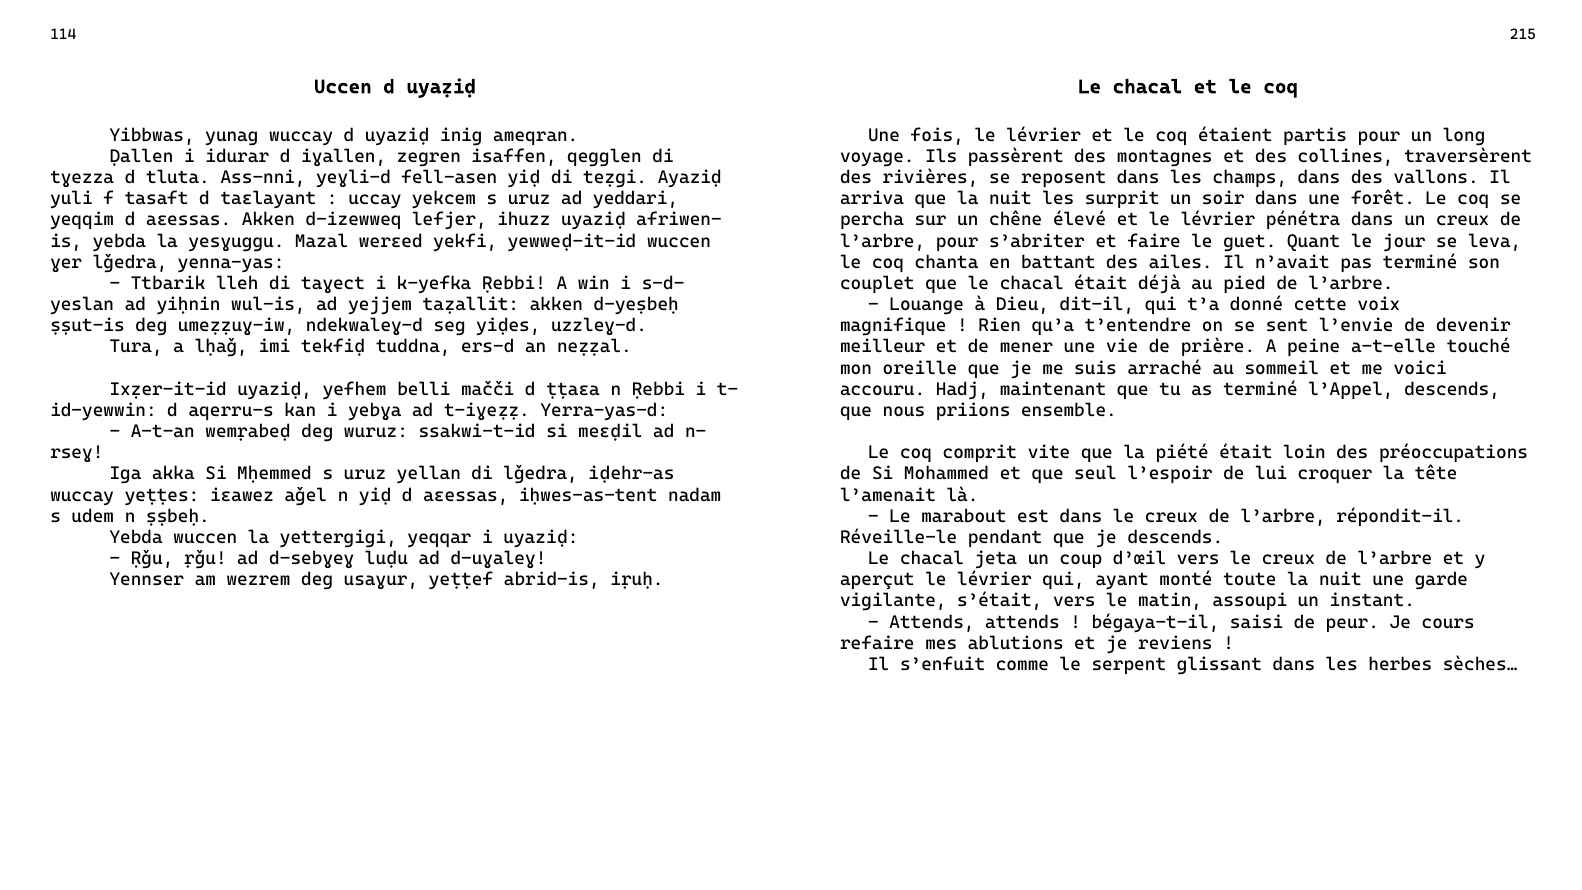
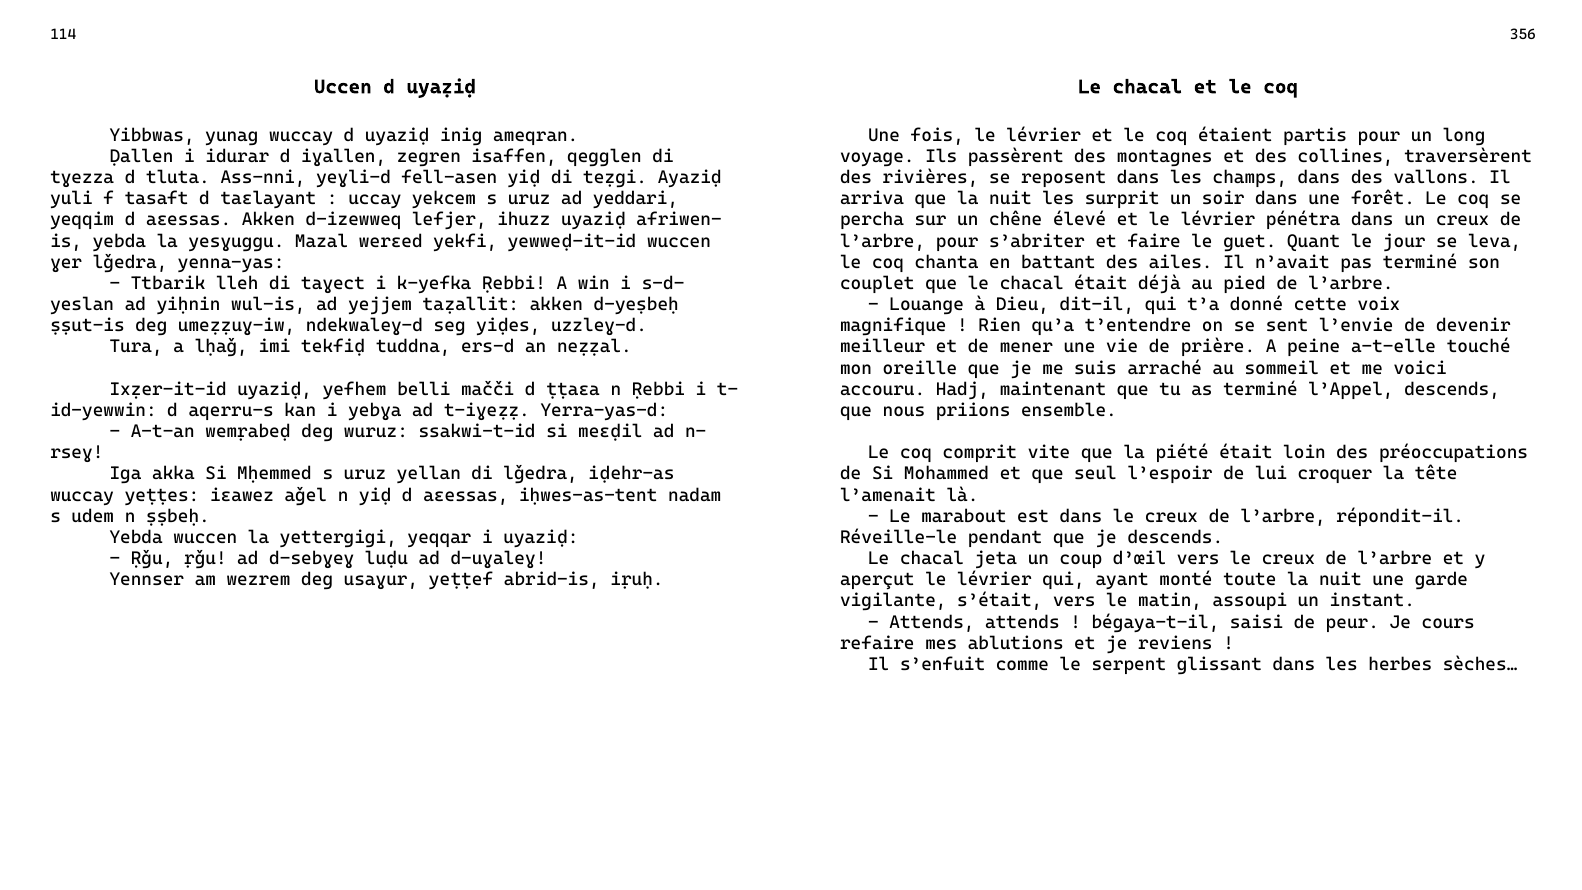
215: 215 -> 356 (1523, 34)
